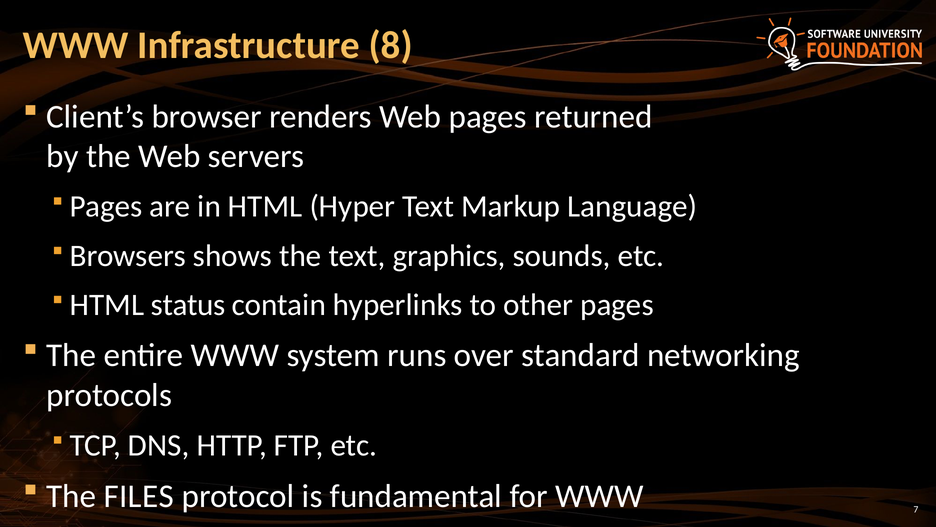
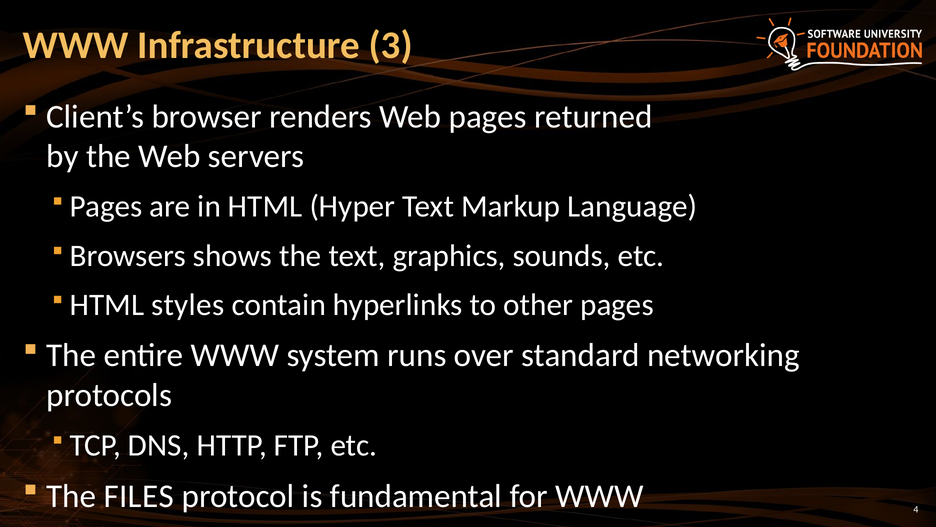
8: 8 -> 3 (391, 45)
status: status -> styles (188, 305)
7: 7 -> 4 (916, 509)
